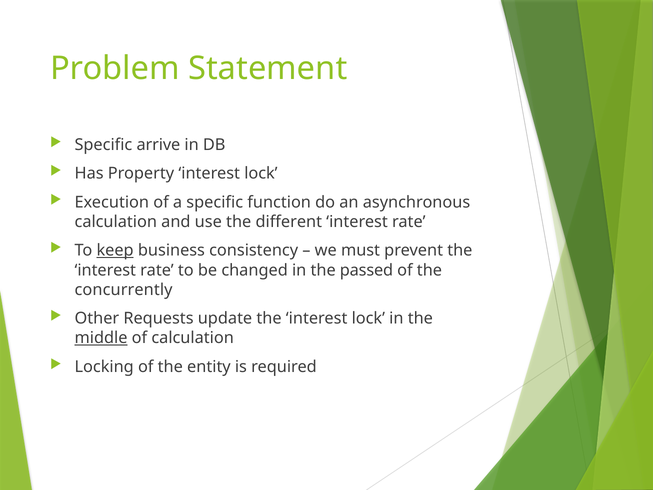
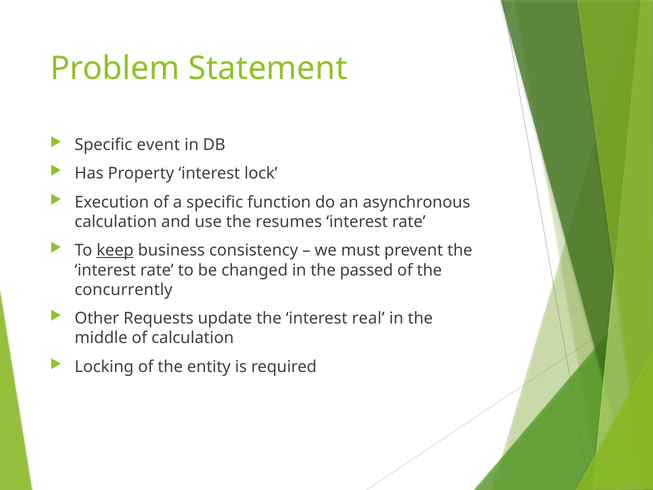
arrive: arrive -> event (158, 145)
different: different -> resumes (289, 222)
the interest lock: lock -> real (368, 318)
middle underline: present -> none (101, 338)
